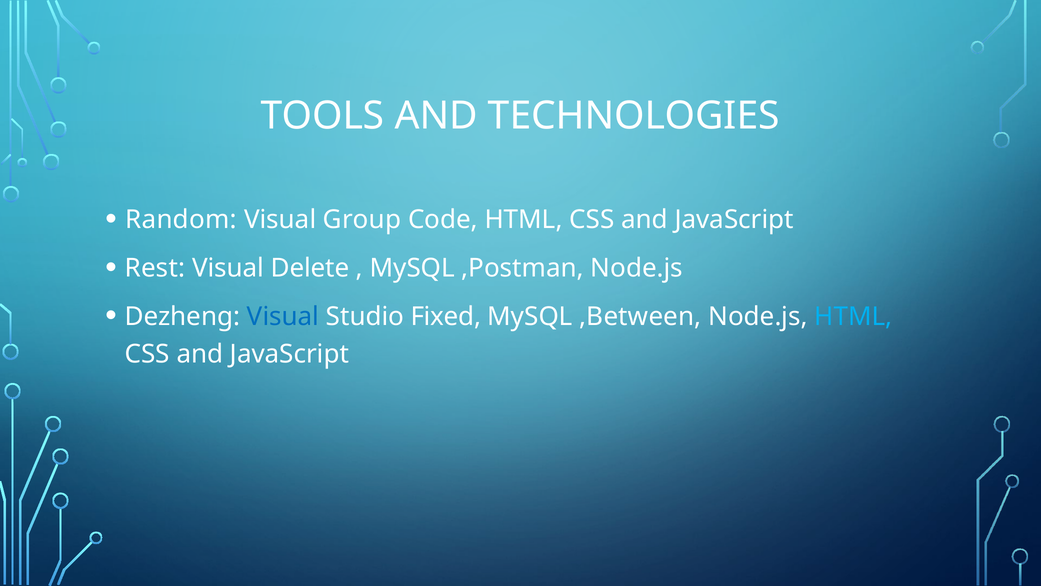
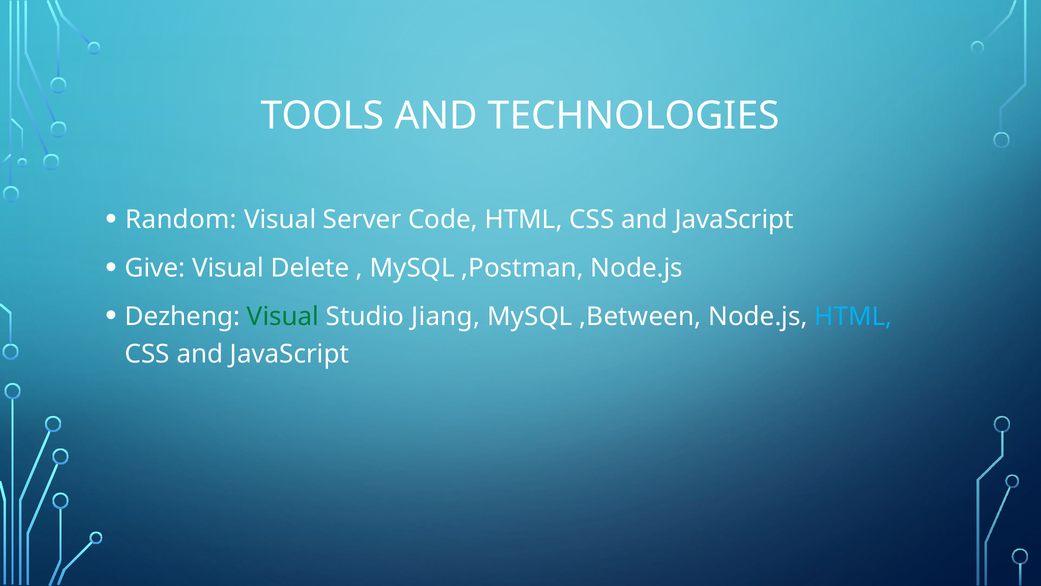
Group: Group -> Server (362, 220)
Rest: Rest -> Give (155, 268)
Visual colour: blue -> green (283, 316)
Fixed: Fixed -> Jiang (446, 316)
